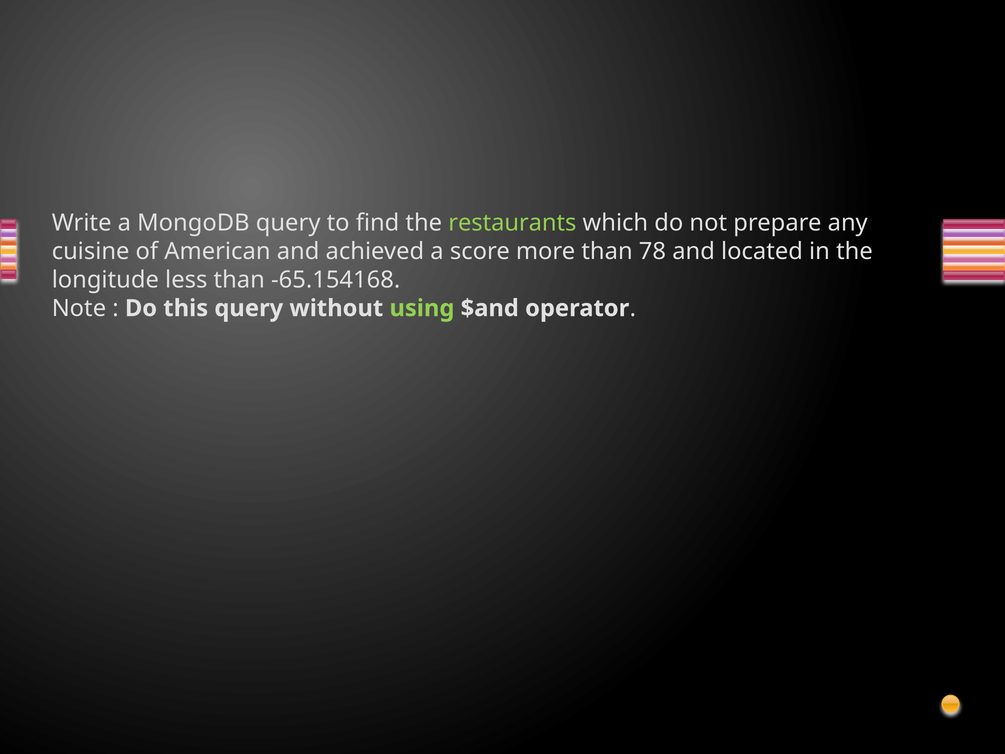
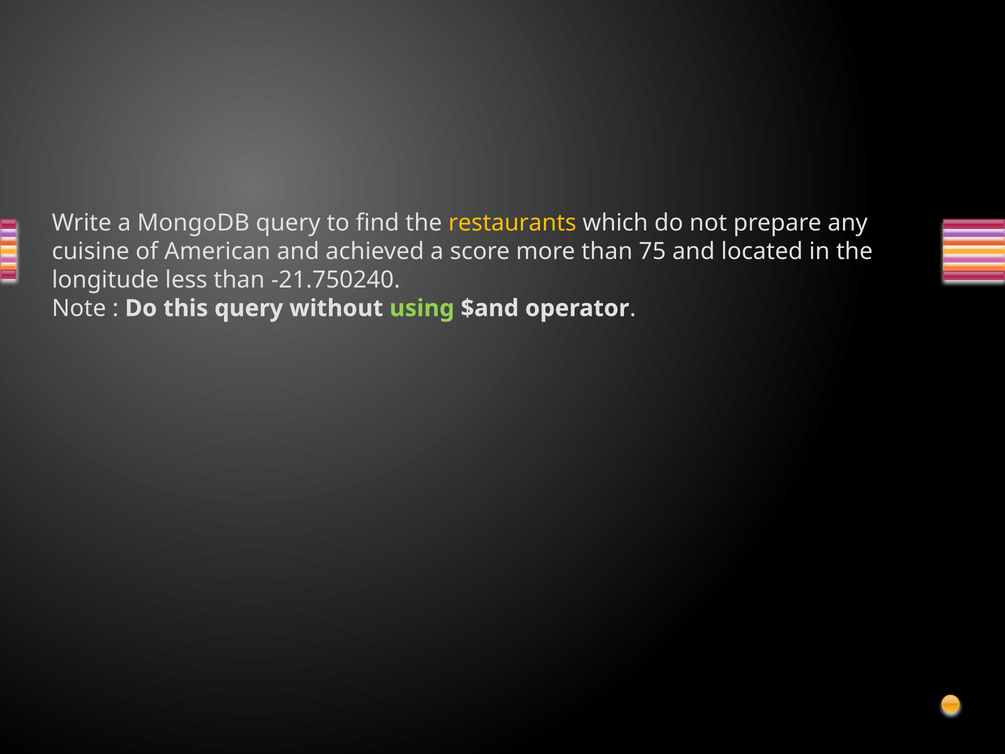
restaurants colour: light green -> yellow (512, 223)
78: 78 -> 75 (652, 251)
-65.154168: -65.154168 -> -21.750240 (336, 280)
